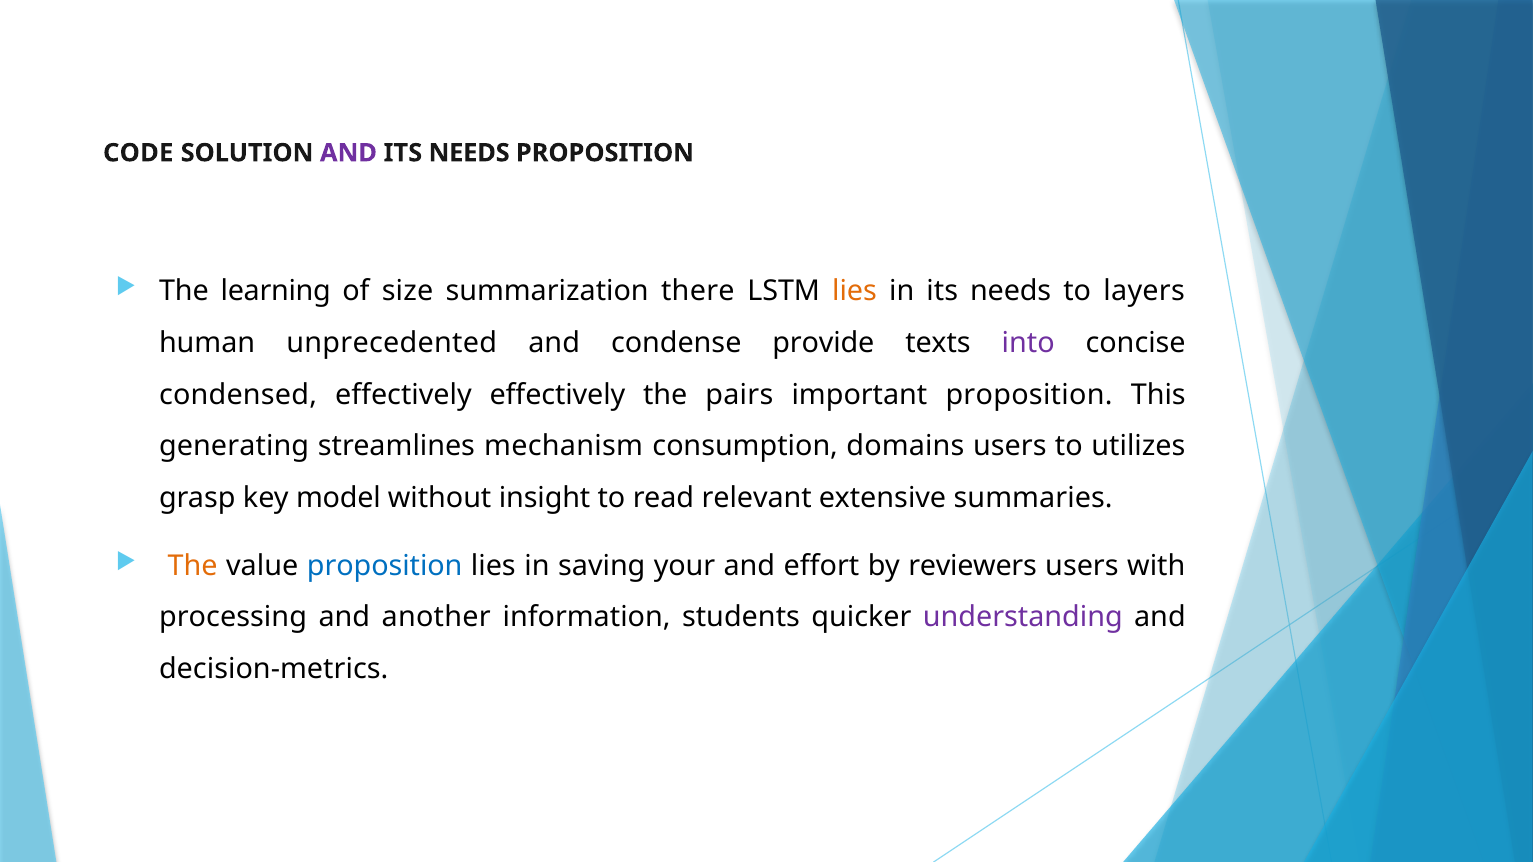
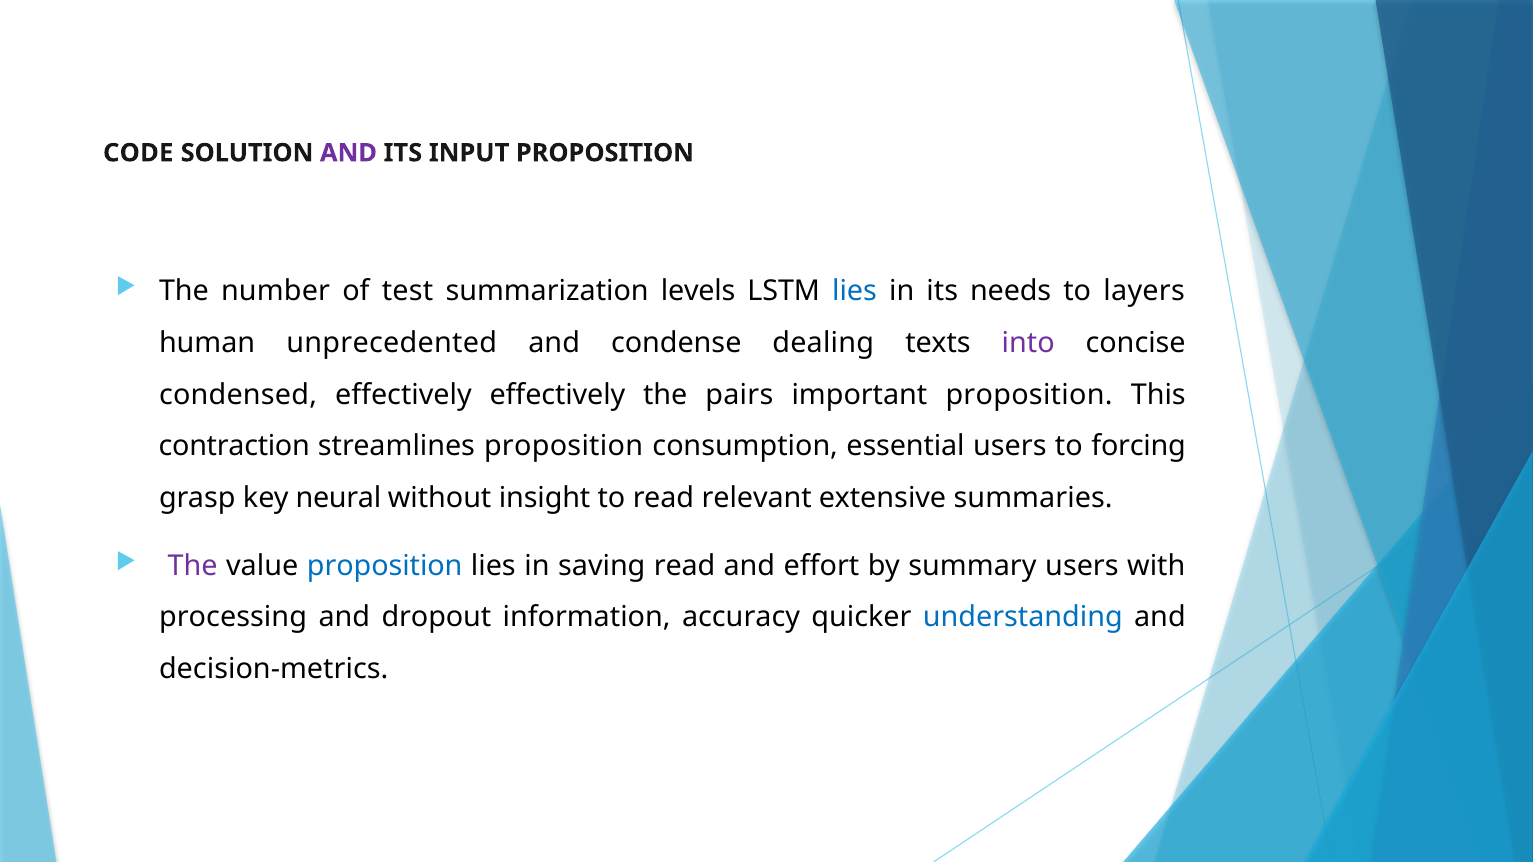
NEEDS: NEEDS -> INPUT (469, 153)
learning: learning -> number (276, 291)
size: size -> test (407, 291)
there: there -> levels (698, 291)
lies colour: orange -> blue (855, 291)
provide: provide -> dealing (823, 343)
generating: generating -> contraction (234, 446)
streamlines mechanism: mechanism -> proposition (564, 446)
domains: domains -> essential (906, 446)
utilizes: utilizes -> forcing (1139, 446)
model: model -> neural (338, 498)
The colour: orange -> purple (193, 566)
saving your: your -> read (685, 566)
reviewers: reviewers -> summary (972, 566)
another: another -> dropout (436, 618)
students: students -> accuracy (741, 618)
understanding colour: purple -> blue (1023, 618)
